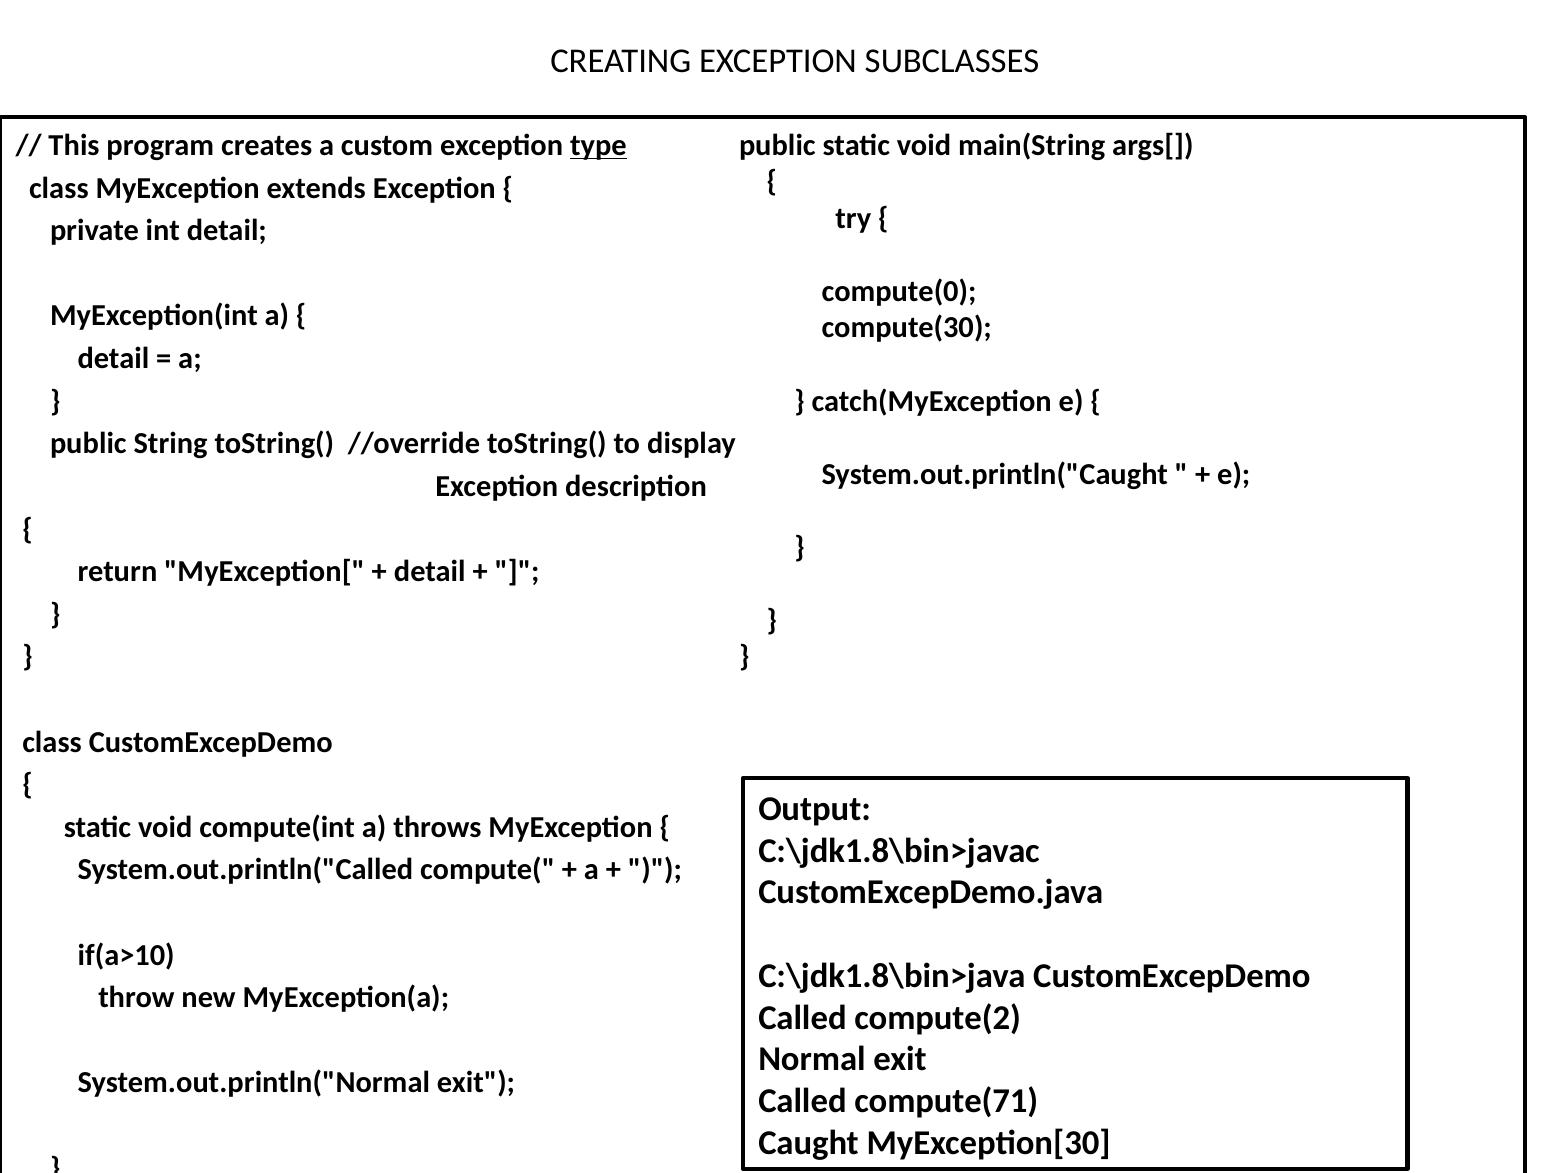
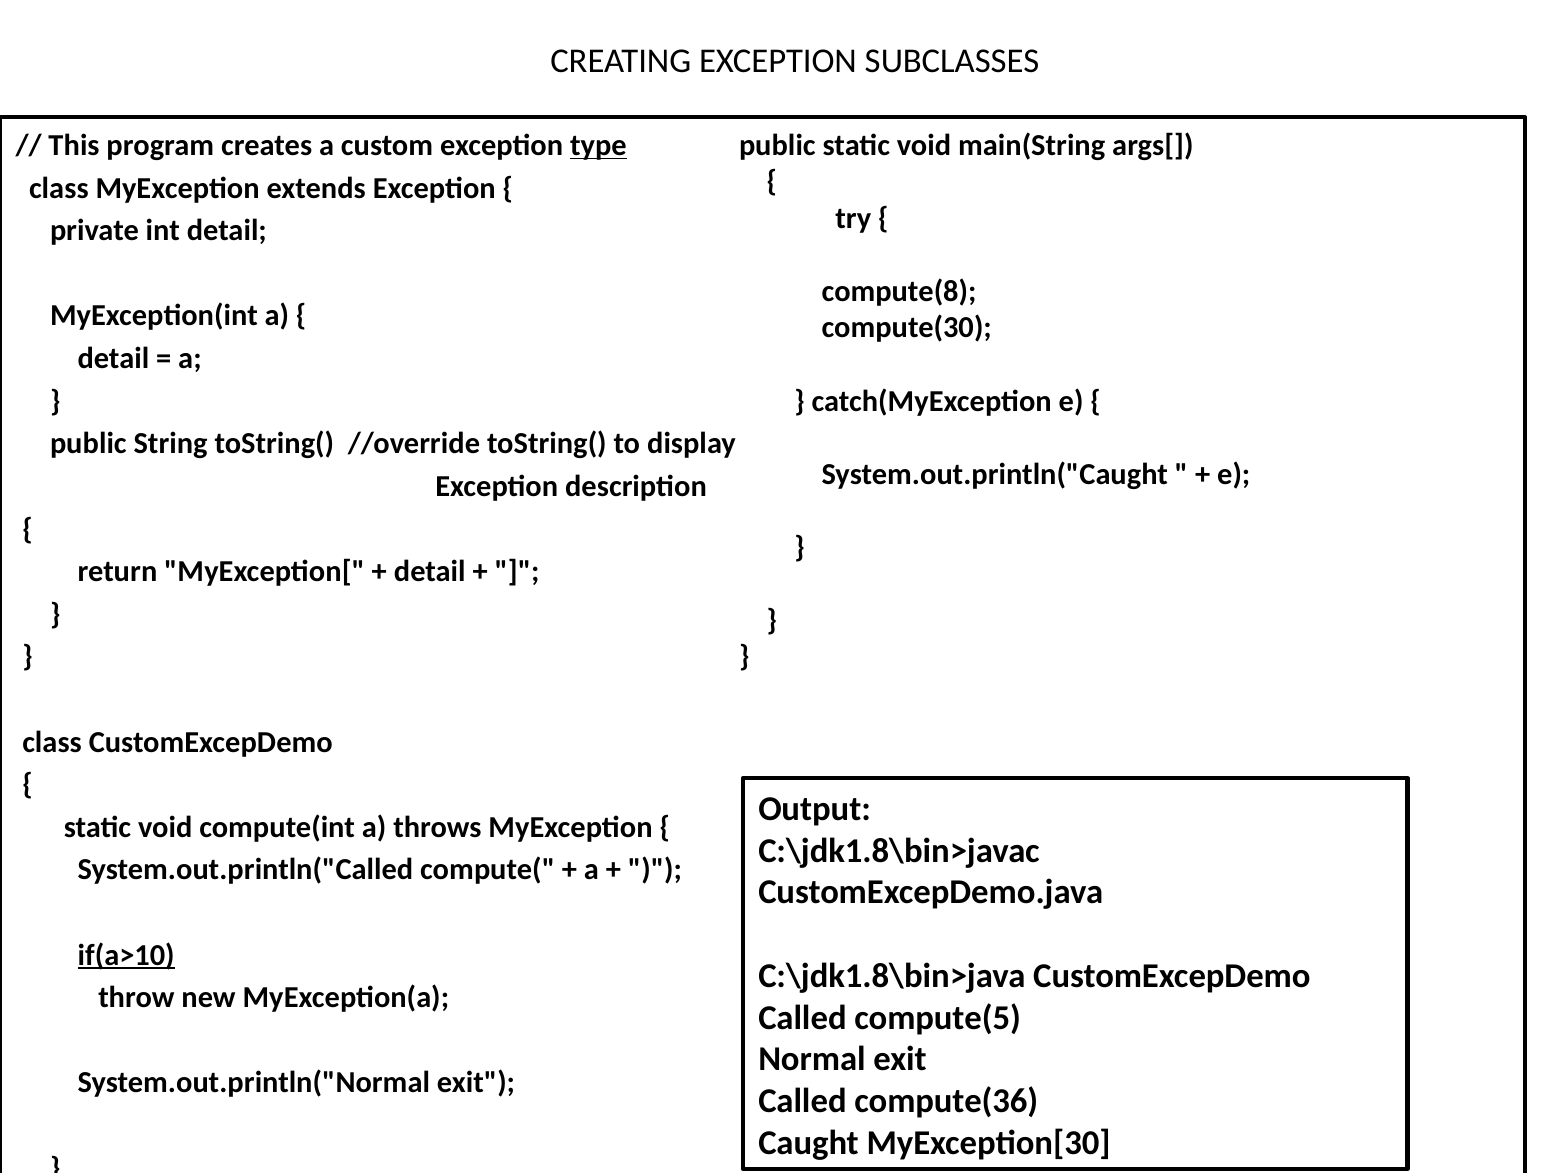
compute(0: compute(0 -> compute(8 (899, 291)
if(a>10 underline: none -> present (126, 955)
compute(2: compute(2 -> compute(5 (938, 1018)
compute(71: compute(71 -> compute(36 (946, 1101)
